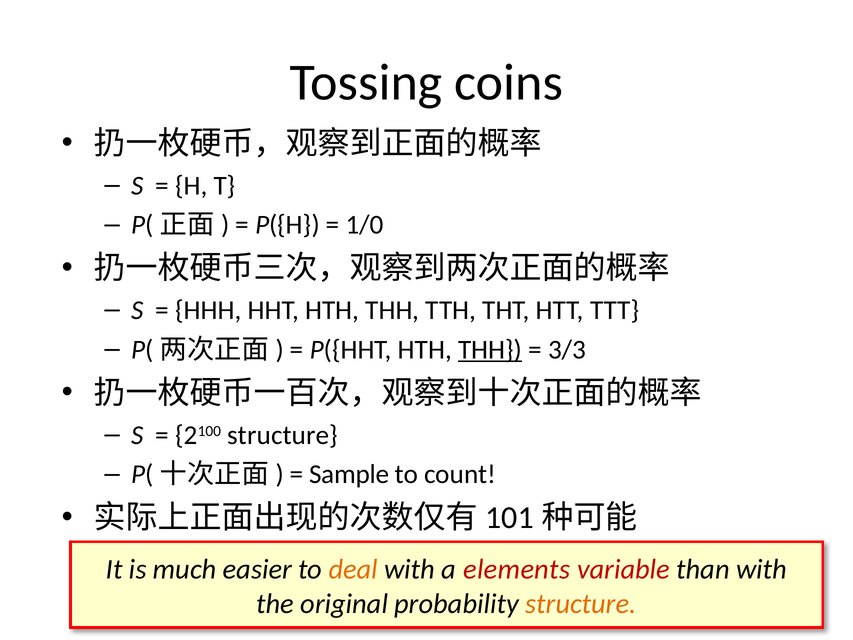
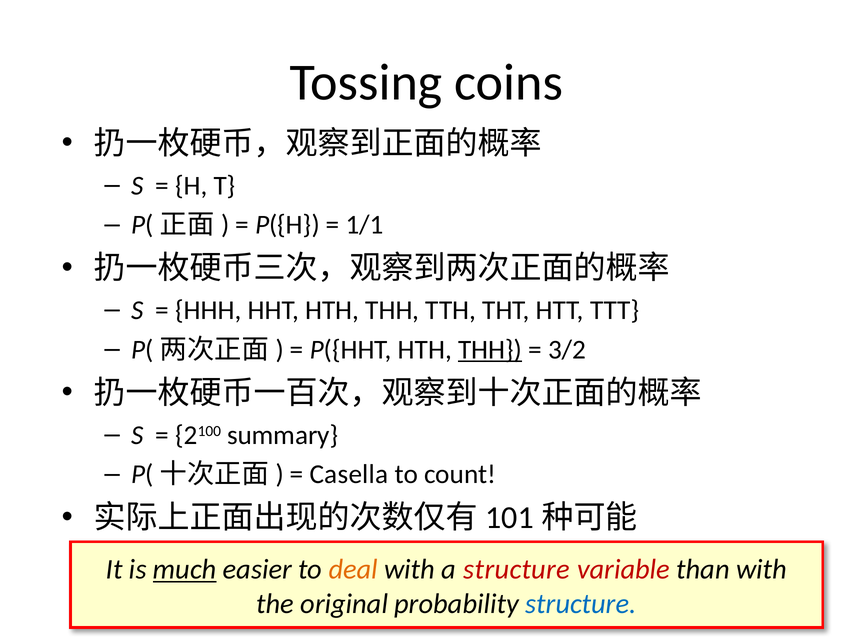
1/0: 1/0 -> 1/1 (365, 225)
3/3: 3/3 -> 3/2 (567, 350)
2100 structure: structure -> summary (283, 435)
Sample: Sample -> Casella (349, 474)
much underline: none -> present (185, 569)
a elements: elements -> structure (517, 569)
structure colour: orange -> blue (581, 603)
